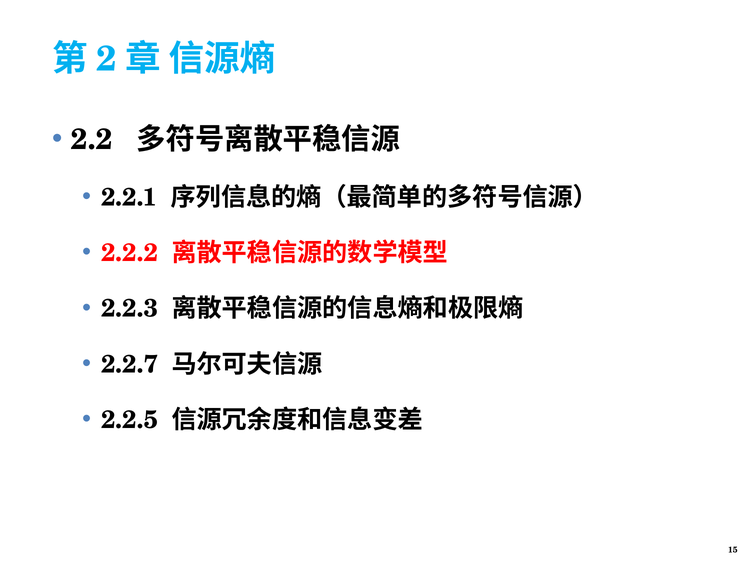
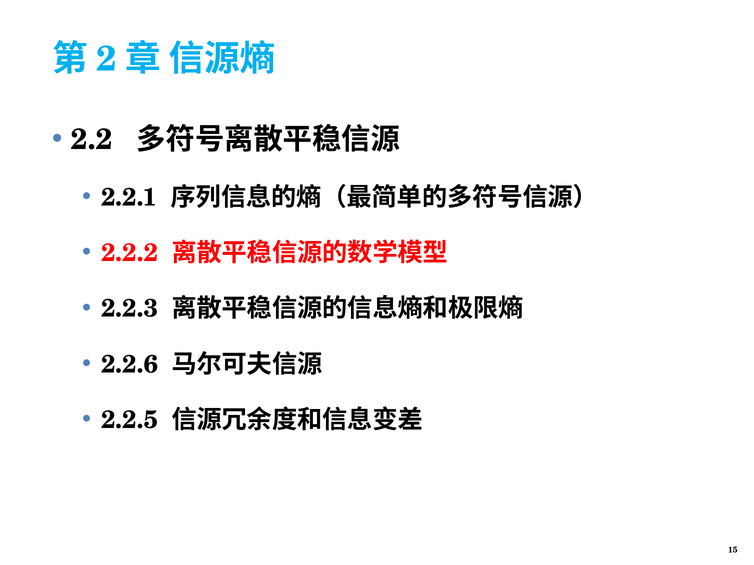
2.2.7: 2.2.7 -> 2.2.6 (130, 365)
